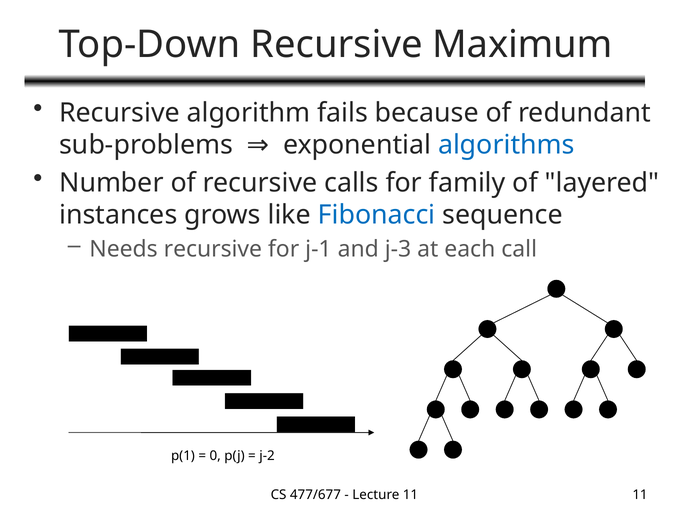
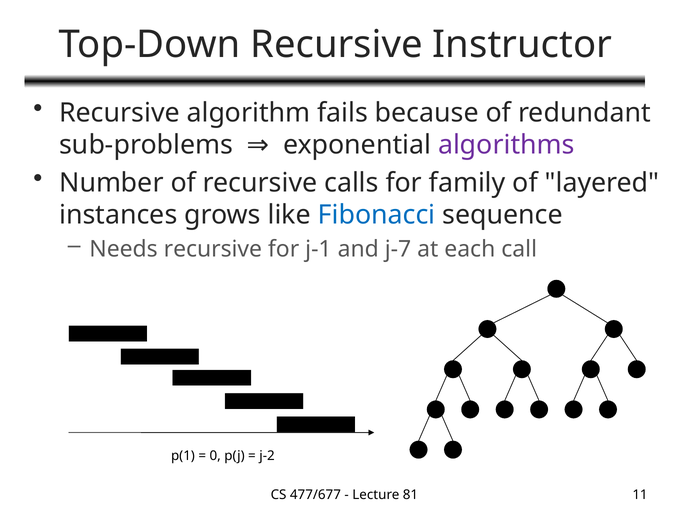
Maximum: Maximum -> Instructor (522, 44)
algorithms colour: blue -> purple (506, 145)
j-3: j-3 -> j-7 (398, 249)
Lecture 11: 11 -> 81 (410, 494)
